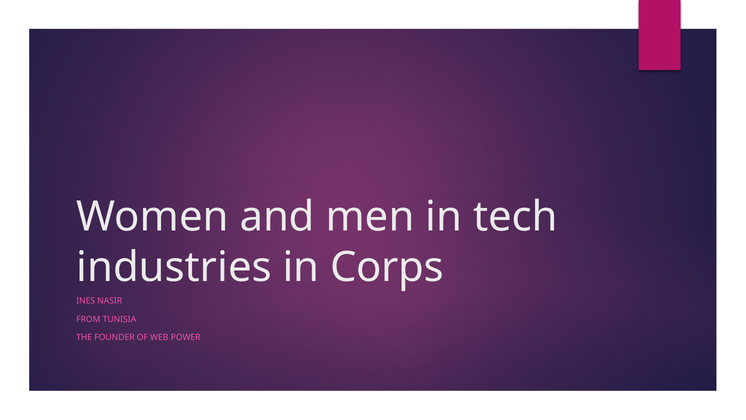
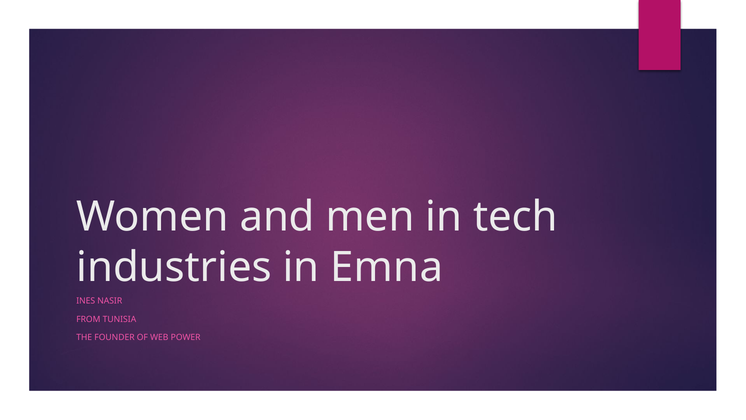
Corps: Corps -> Emna (387, 267)
